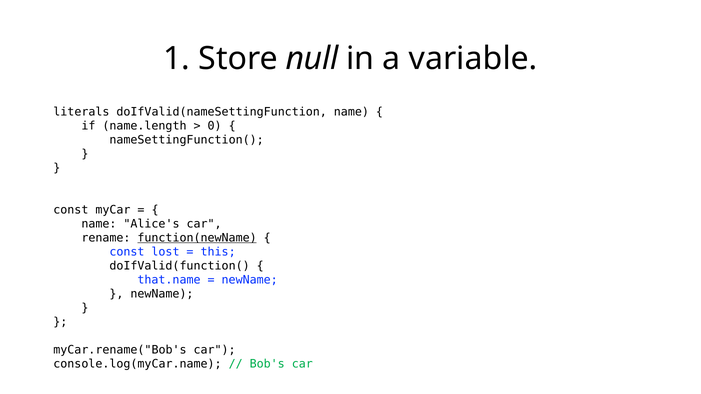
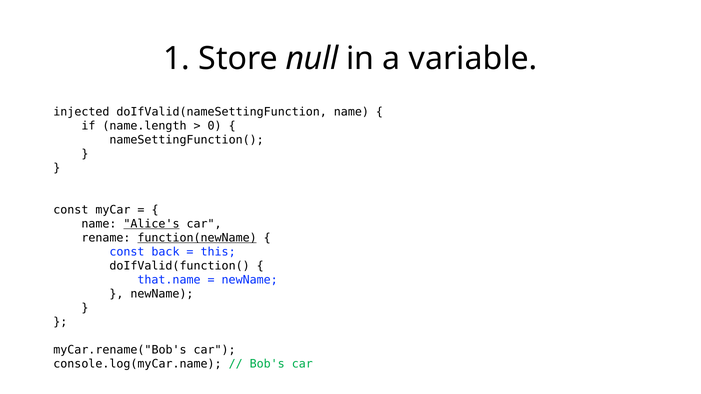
literals: literals -> injected (81, 112)
Alice's underline: none -> present (151, 224)
lost: lost -> back (165, 252)
